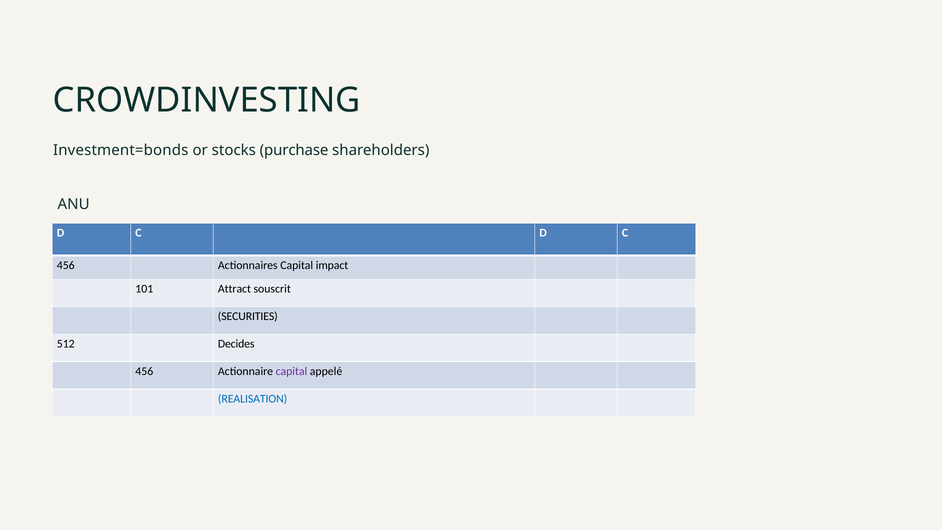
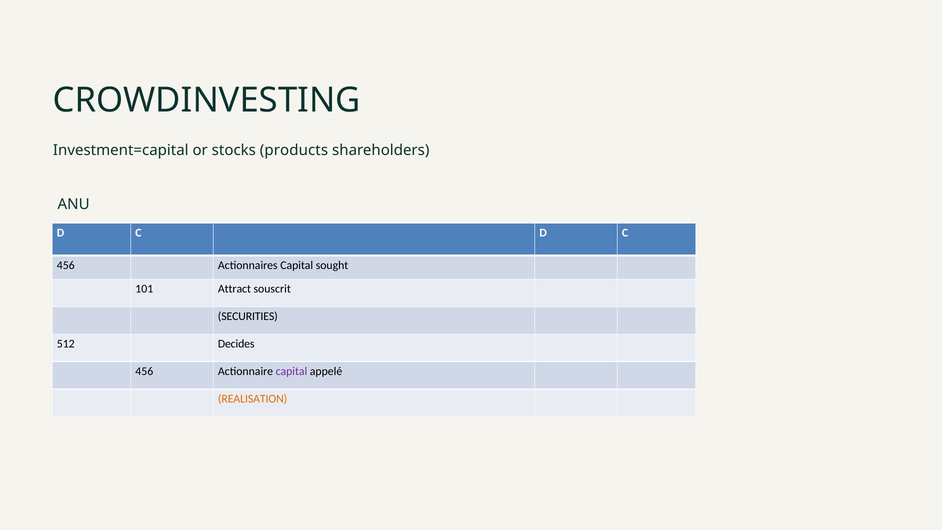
Investment=bonds: Investment=bonds -> Investment=capital (121, 150)
purchase: purchase -> products (294, 150)
impact: impact -> sought (332, 265)
REALISATION colour: blue -> orange (253, 399)
